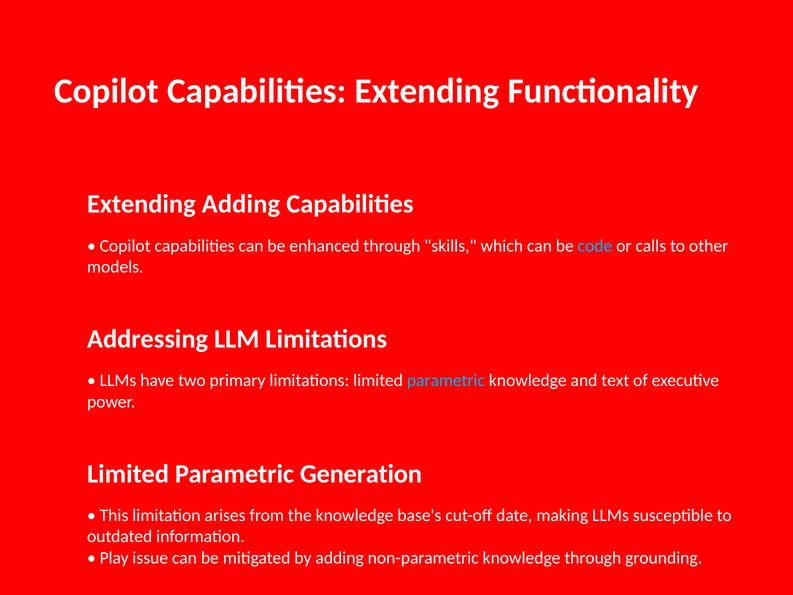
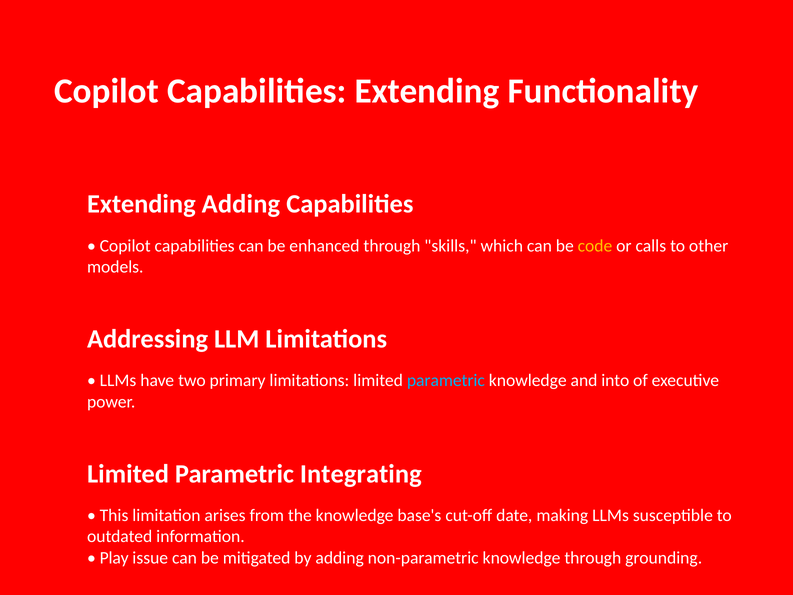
code colour: light blue -> yellow (595, 246)
text: text -> into (615, 380)
Generation: Generation -> Integrating (361, 474)
